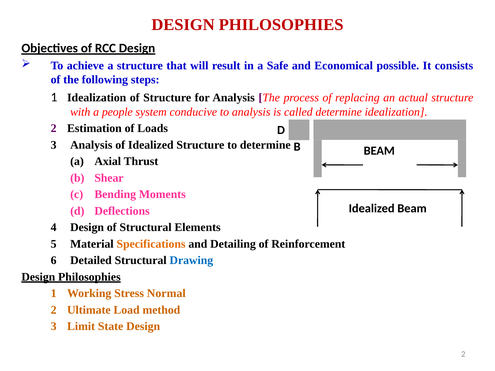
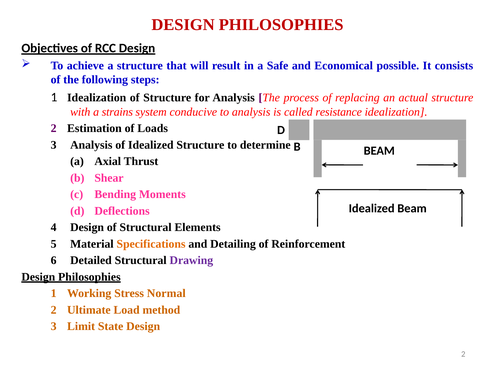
people: people -> strains (117, 112)
called determine: determine -> resistance (339, 112)
Drawing colour: blue -> purple (191, 261)
